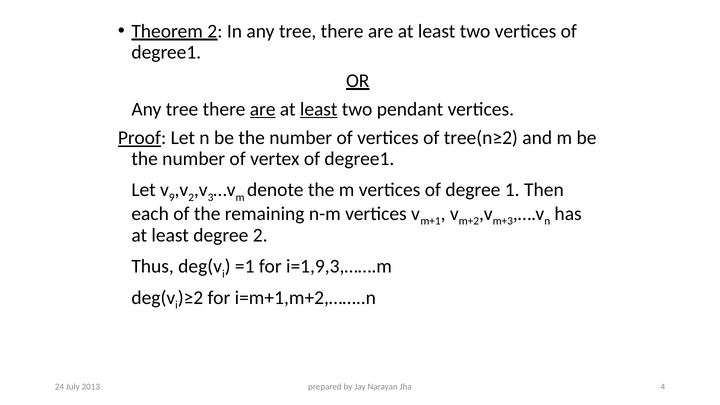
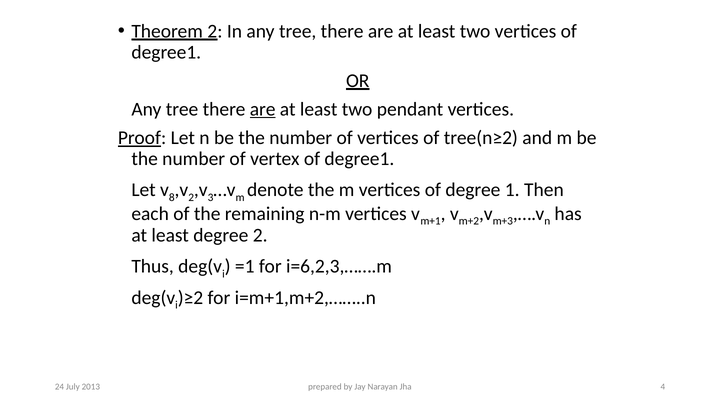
least underline: present -> none (319, 109)
9: 9 -> 8 (172, 197)
i=1,9,3,…….m: i=1,9,3,…….m -> i=6,2,3,…….m (339, 266)
